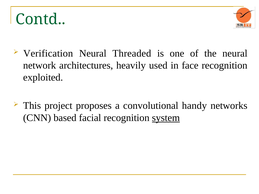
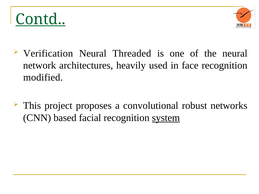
Contd underline: none -> present (40, 19)
exploited: exploited -> modified (43, 78)
handy: handy -> robust (194, 106)
